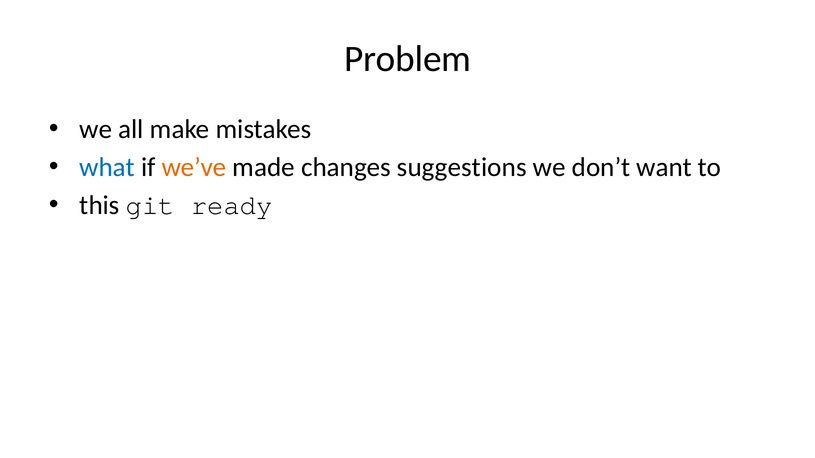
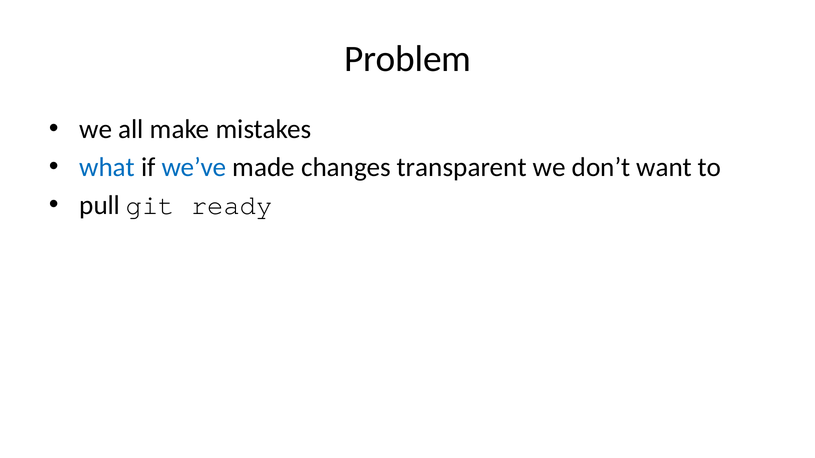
we’ve colour: orange -> blue (194, 167)
suggestions: suggestions -> transparent (462, 167)
this: this -> pull (100, 205)
